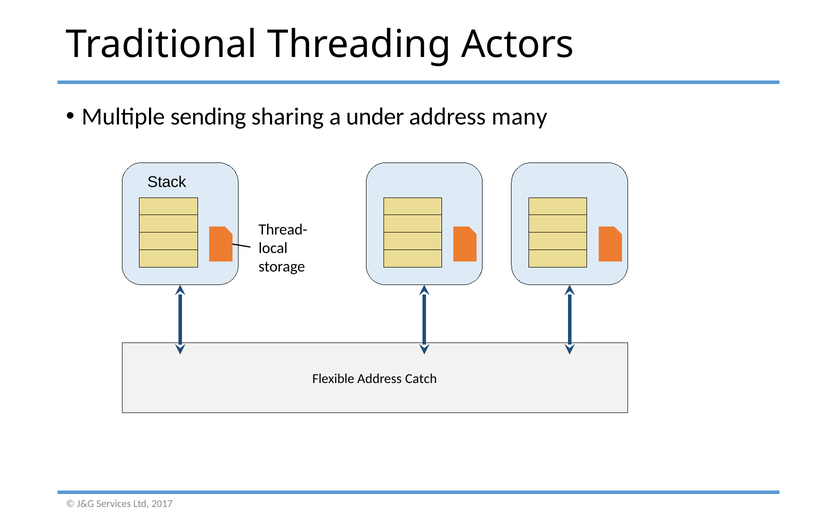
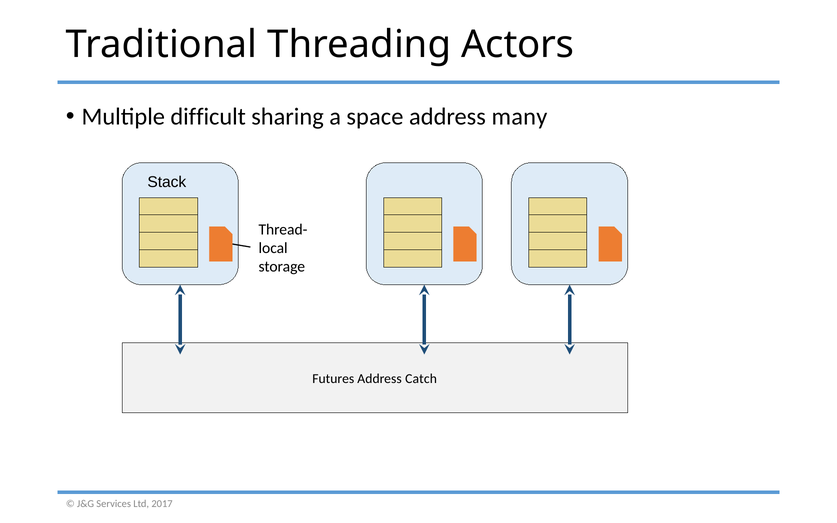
sending: sending -> difficult (208, 117)
under: under -> space (375, 117)
Flexible: Flexible -> Futures (333, 379)
